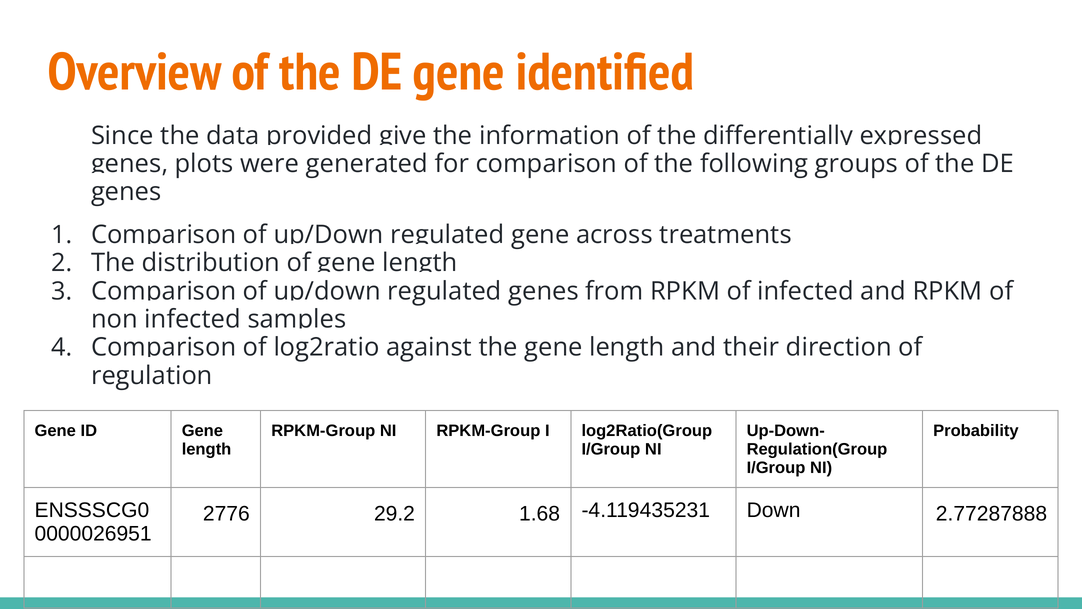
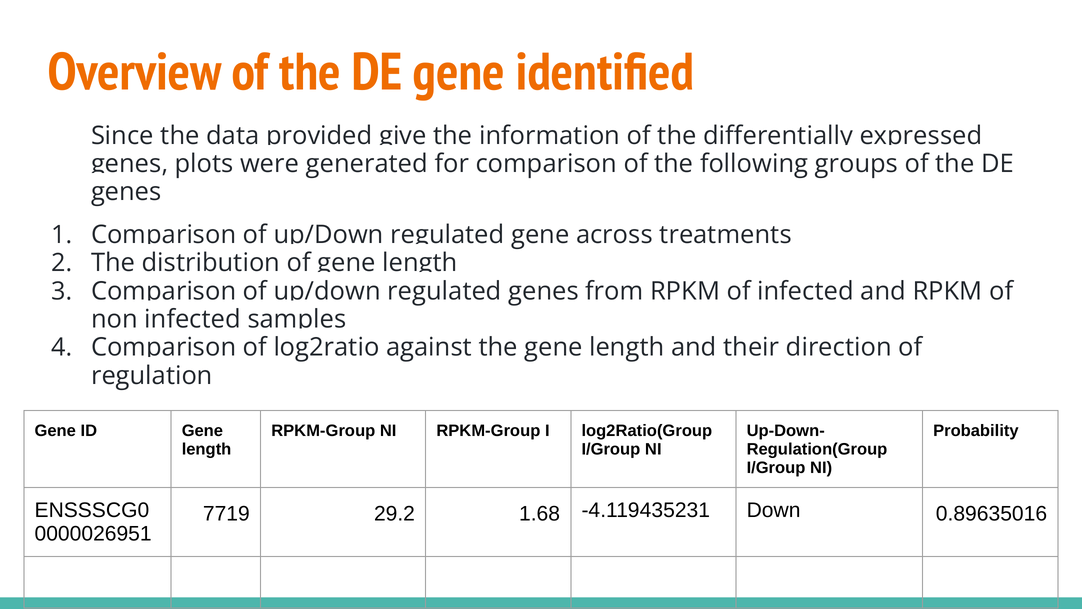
2776: 2776 -> 7719 (226, 514)
2.77287888: 2.77287888 -> 0.89635016 (991, 514)
